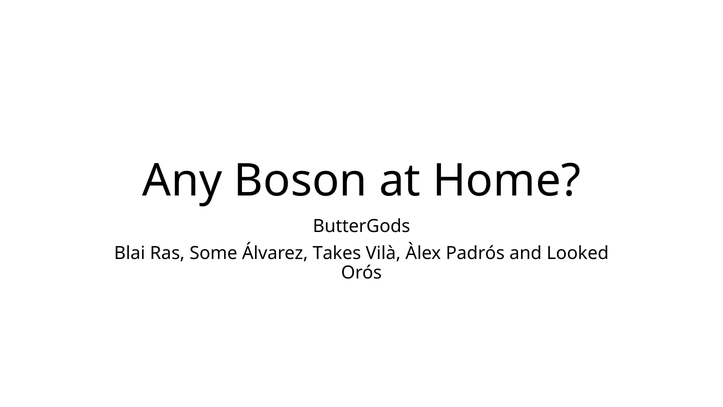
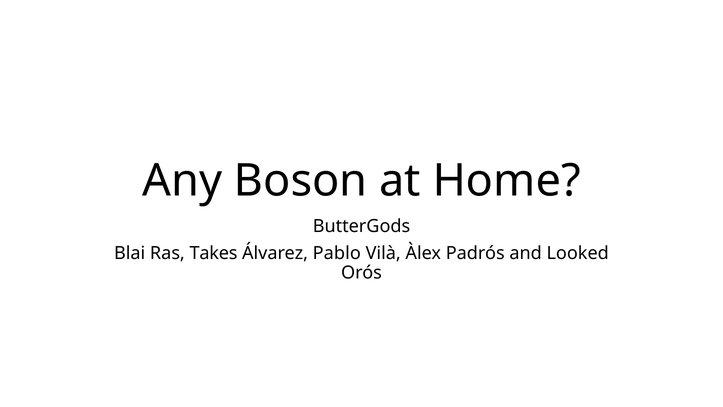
Some: Some -> Takes (214, 253)
Takes: Takes -> Pablo (337, 253)
